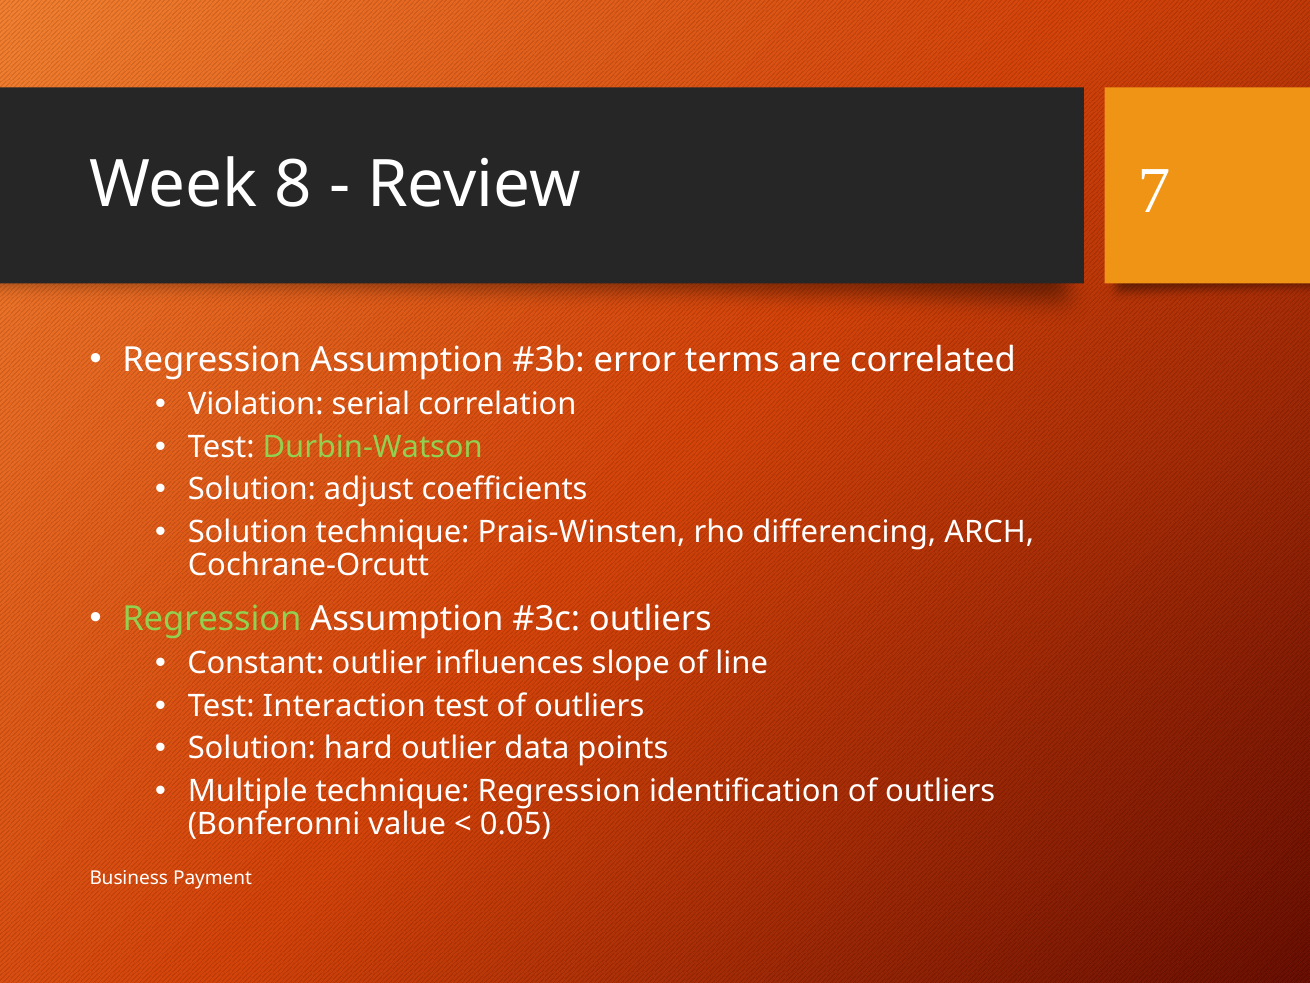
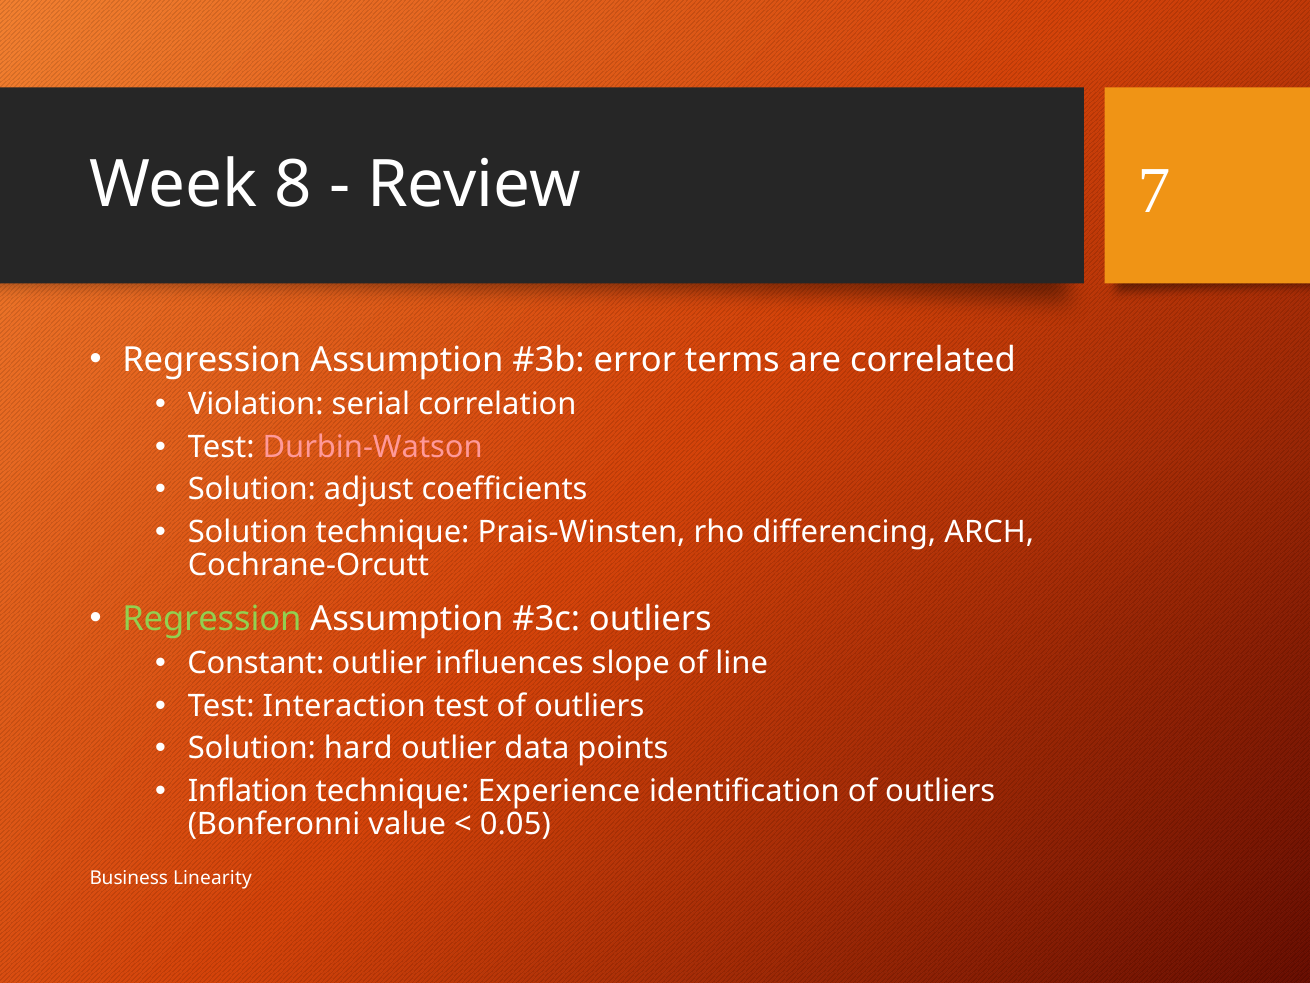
Durbin-Watson colour: light green -> pink (373, 447)
Multiple: Multiple -> Inflation (248, 791)
technique Regression: Regression -> Experience (559, 791)
Payment: Payment -> Linearity (212, 878)
